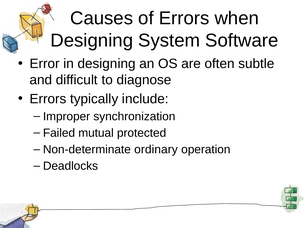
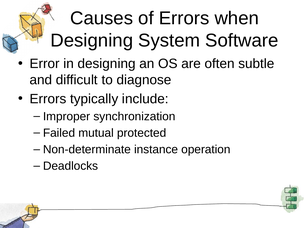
ordinary: ordinary -> instance (156, 149)
